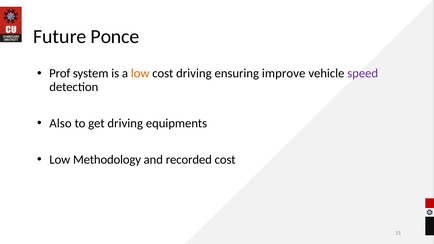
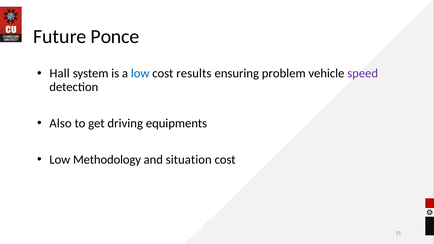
Prof: Prof -> Hall (60, 73)
low colour: orange -> blue (140, 73)
cost driving: driving -> results (194, 73)
improve: improve -> problem (284, 73)
recorded: recorded -> situation (189, 160)
